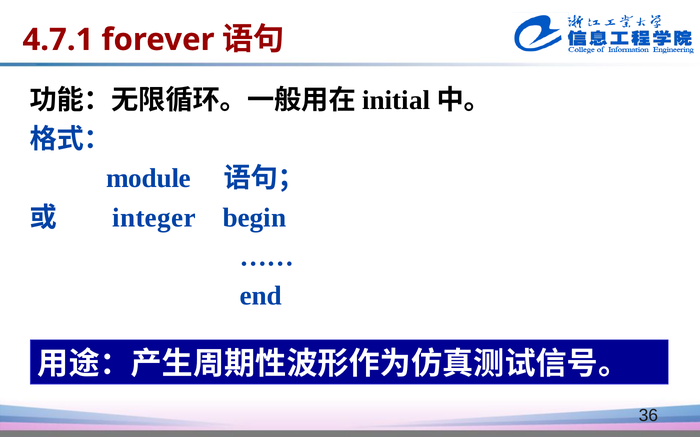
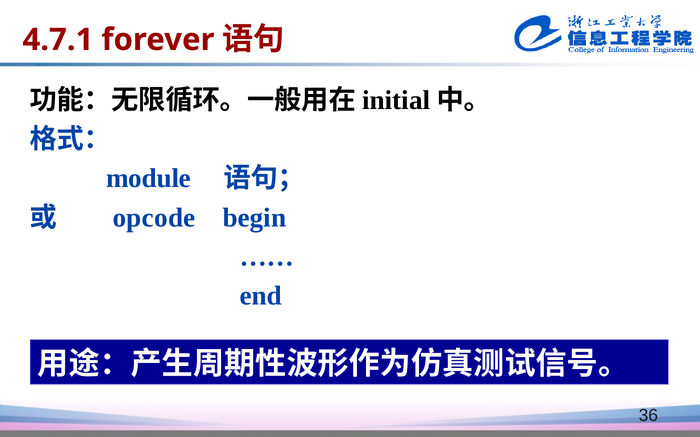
integer: integer -> opcode (154, 218)
